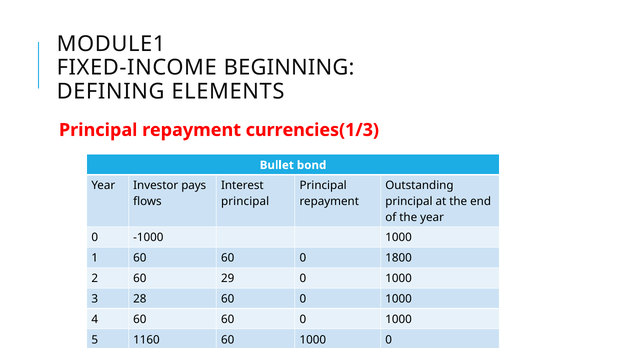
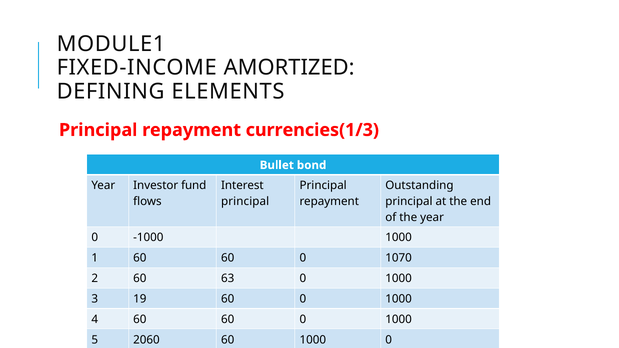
BEGINNING: BEGINNING -> AMORTIZED (289, 68)
pays: pays -> fund (194, 186)
1800: 1800 -> 1070 (399, 258)
29: 29 -> 63 (228, 279)
28: 28 -> 19 (140, 299)
1160: 1160 -> 2060 (146, 340)
